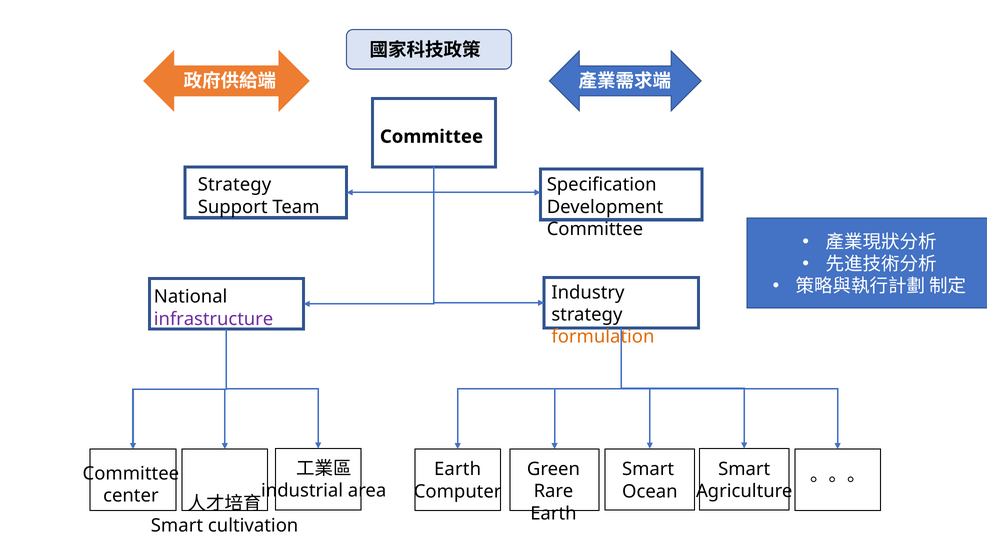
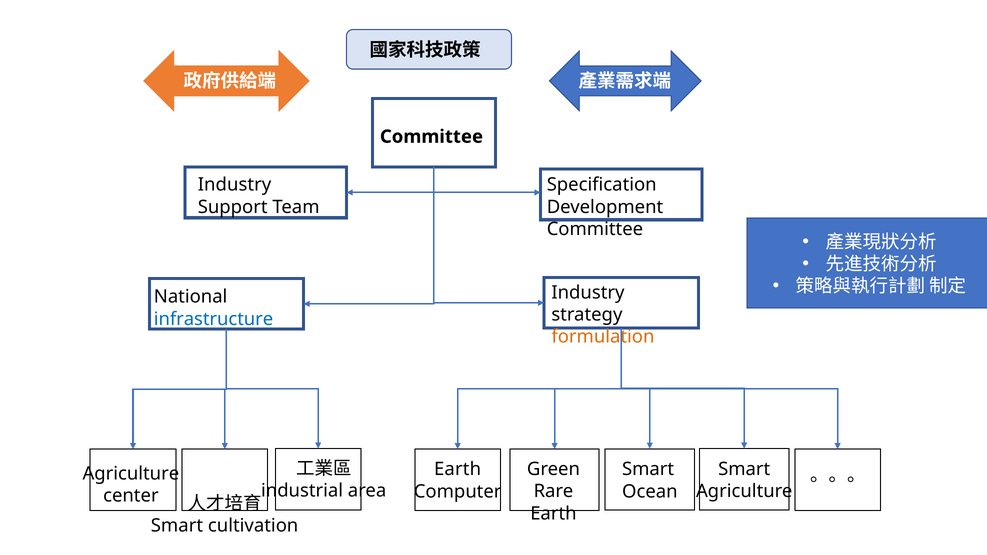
Strategy: Strategy -> Industry (235, 185)
infrastructure colour: purple -> blue (214, 319)
Committee: Committee -> Agriculture (131, 474)
